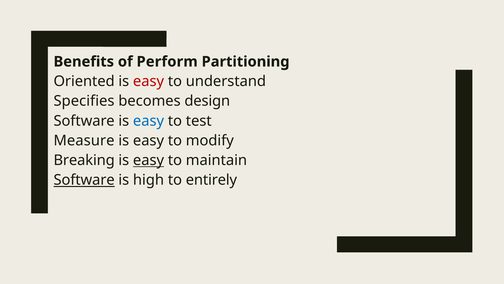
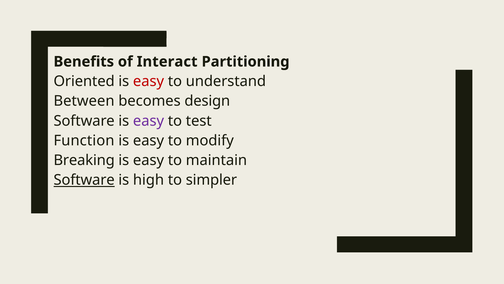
Perform: Perform -> Interact (167, 62)
Specifies: Specifies -> Between (84, 101)
easy colour: blue -> purple (149, 121)
Measure: Measure -> Function (84, 140)
easy underline: present -> none (149, 160)
entirely: entirely -> simpler (211, 180)
